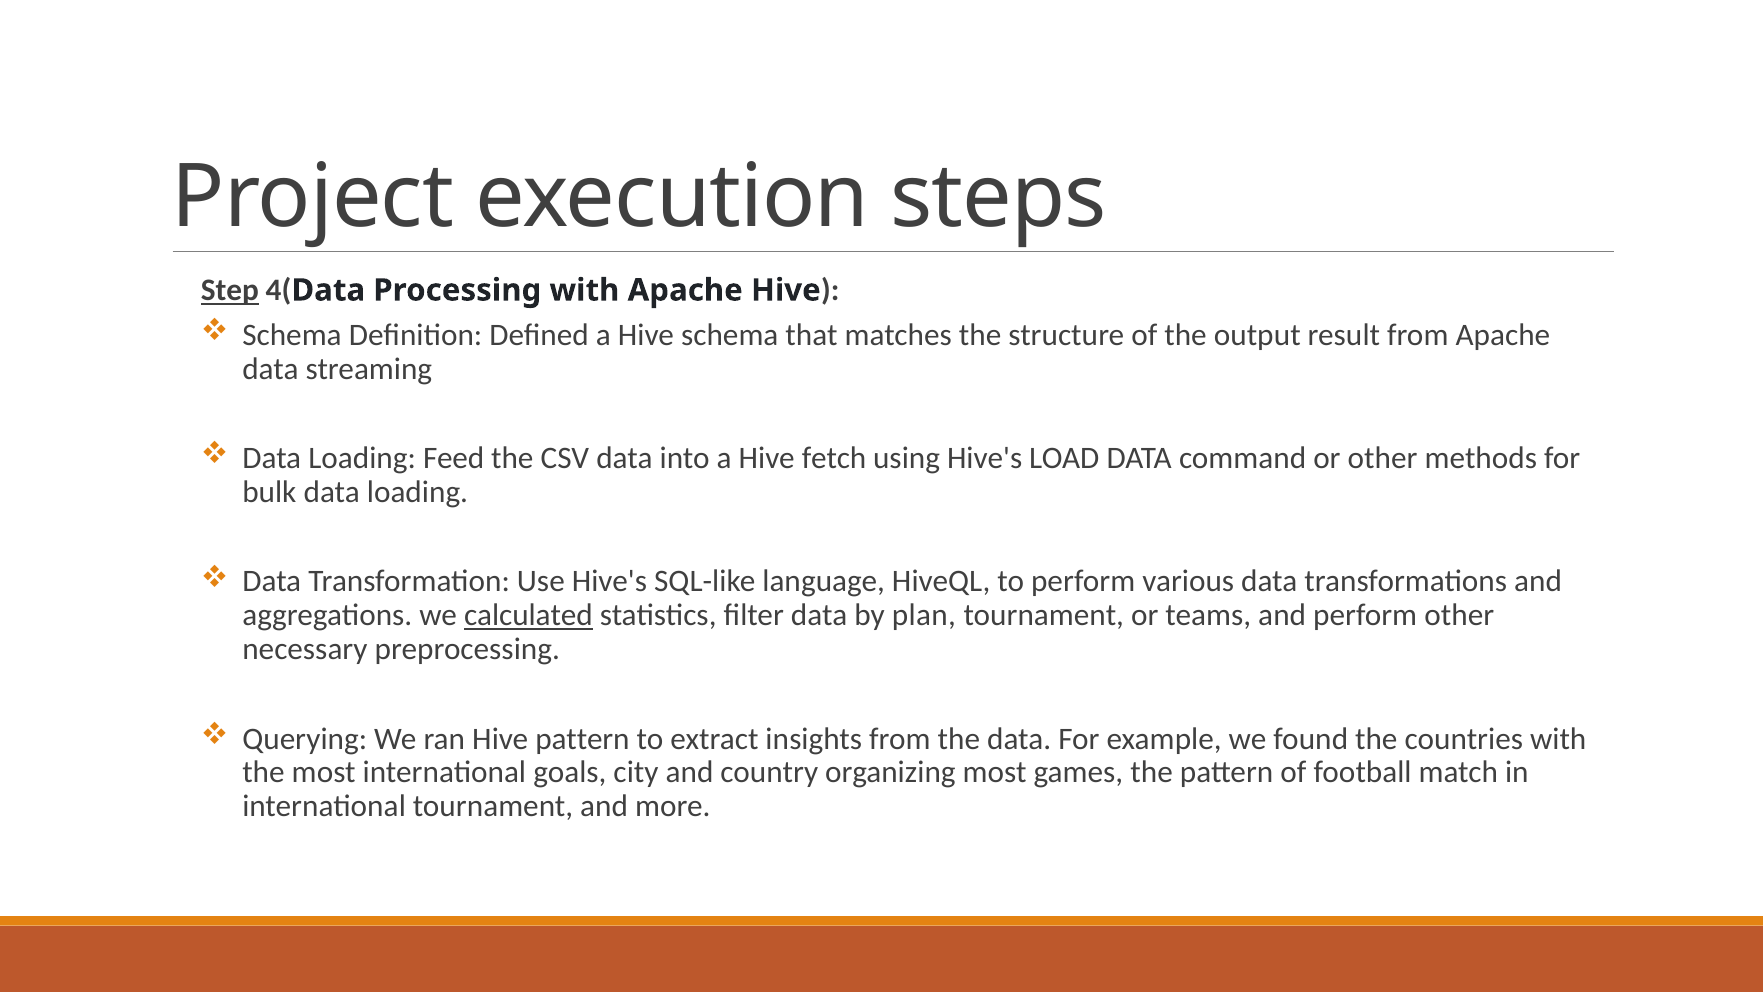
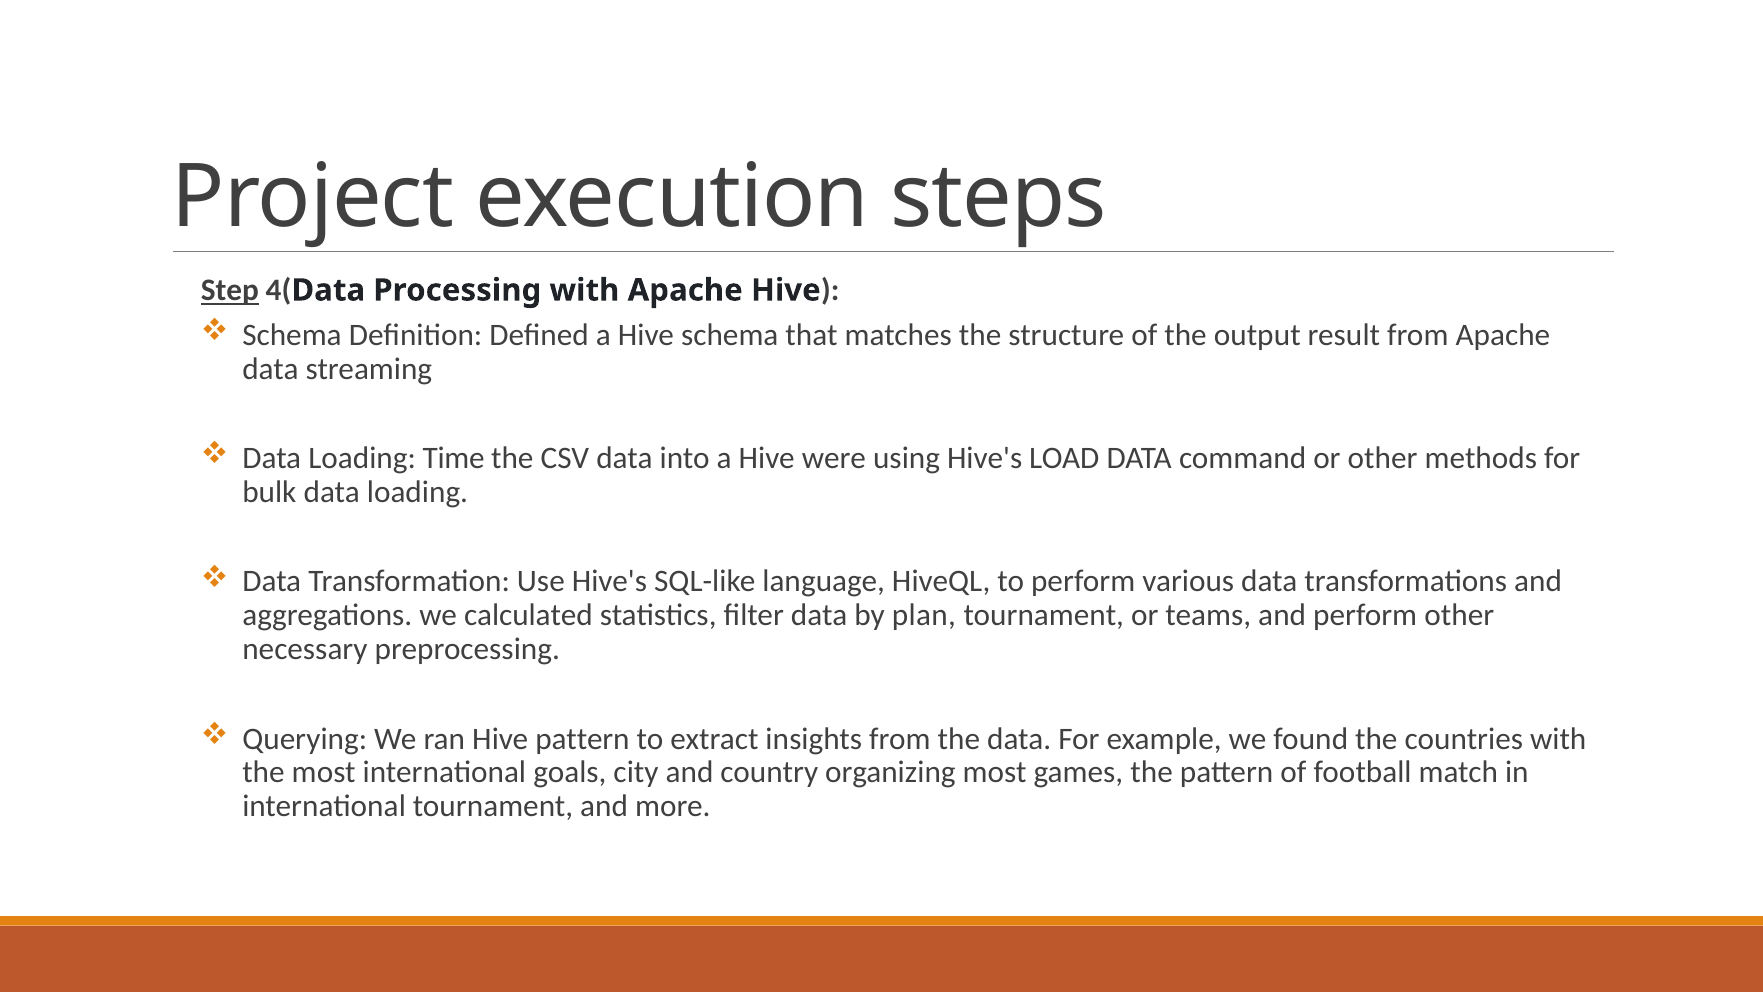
Feed: Feed -> Time (454, 458)
fetch: fetch -> were (834, 458)
calculated underline: present -> none (528, 615)
